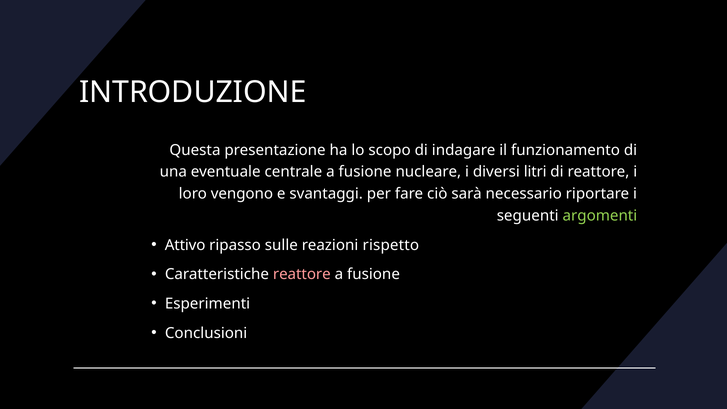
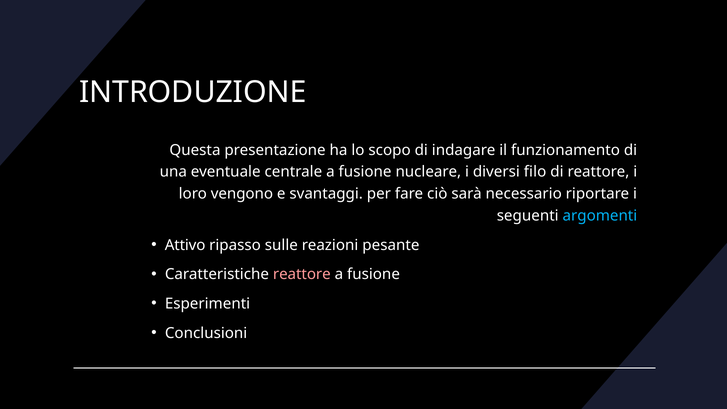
litri: litri -> filo (535, 172)
argomenti colour: light green -> light blue (600, 216)
rispetto: rispetto -> pesante (391, 245)
